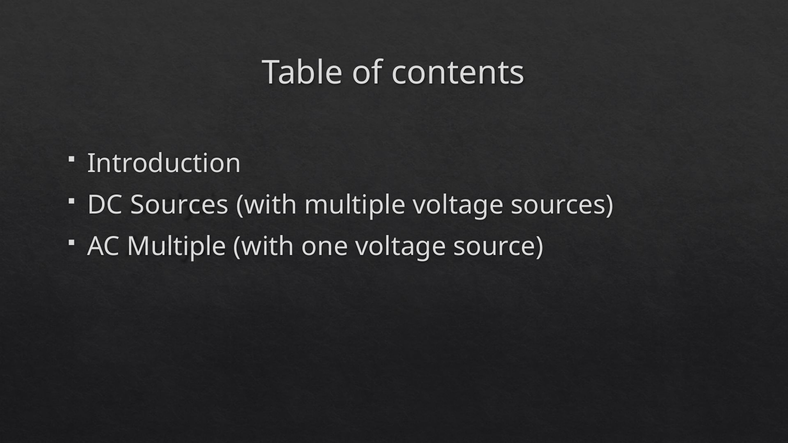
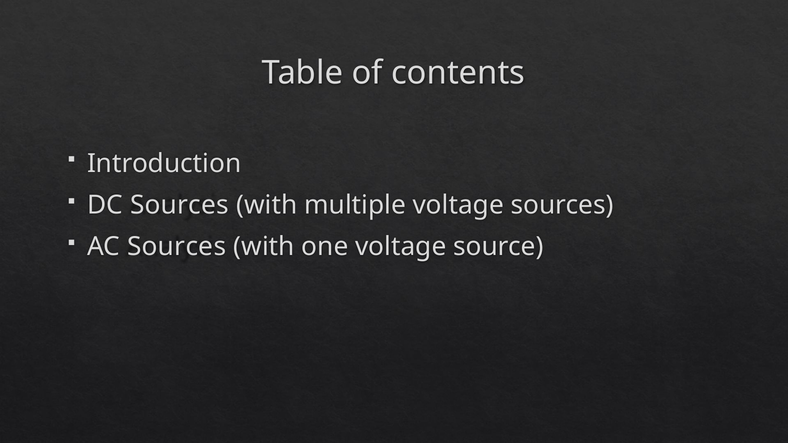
AC Multiple: Multiple -> Sources (177, 247)
